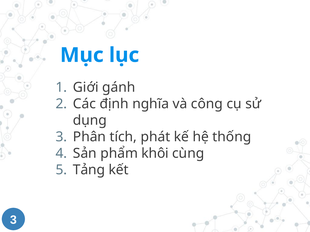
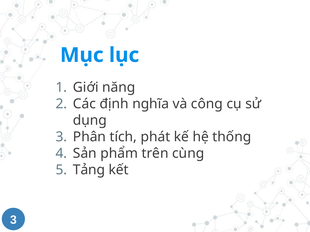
gánh: gánh -> năng (119, 87)
khôi: khôi -> trên (155, 154)
